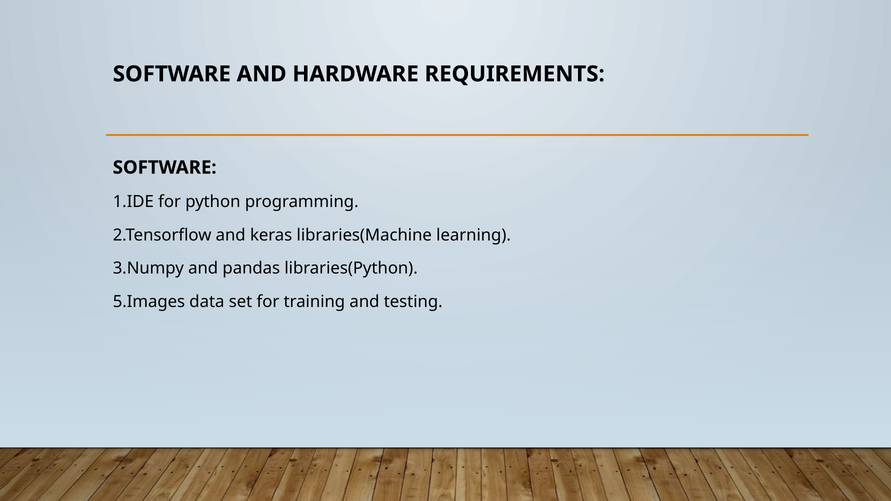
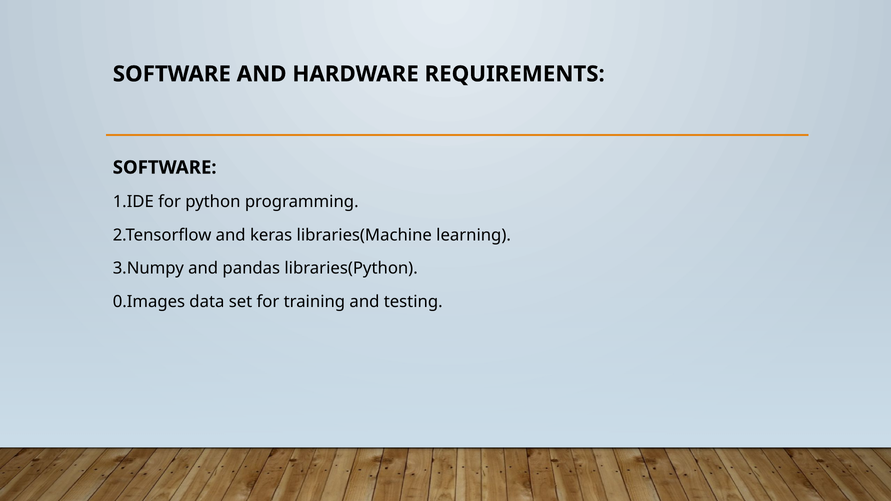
5.Images: 5.Images -> 0.Images (149, 302)
